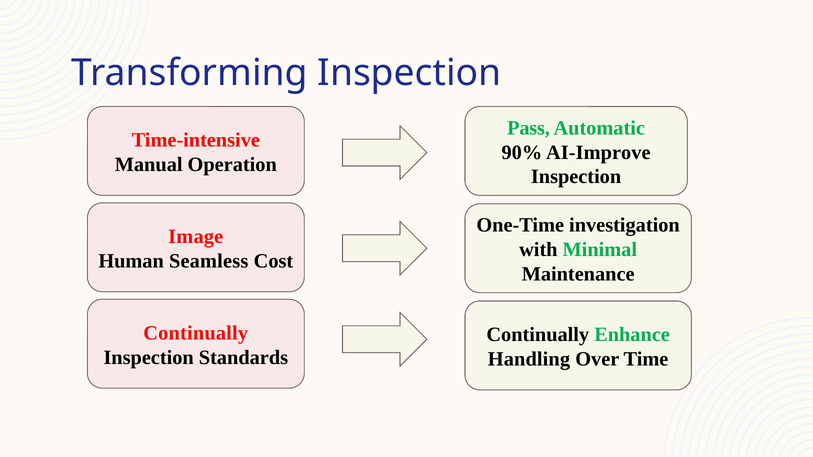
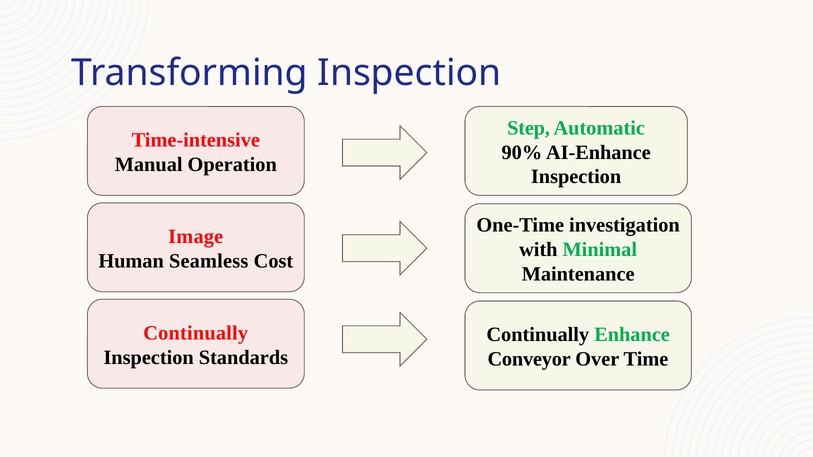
Pass: Pass -> Step (529, 128)
AI-Improve: AI-Improve -> AI-Enhance (598, 152)
Handling: Handling -> Conveyor (529, 359)
